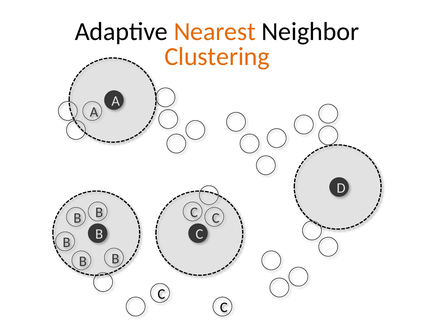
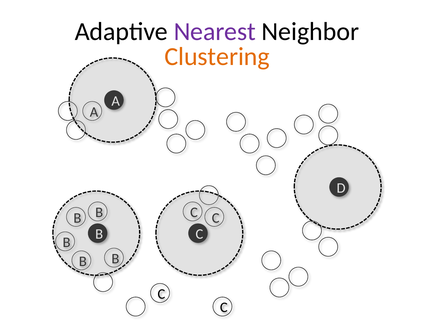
Nearest colour: orange -> purple (215, 32)
